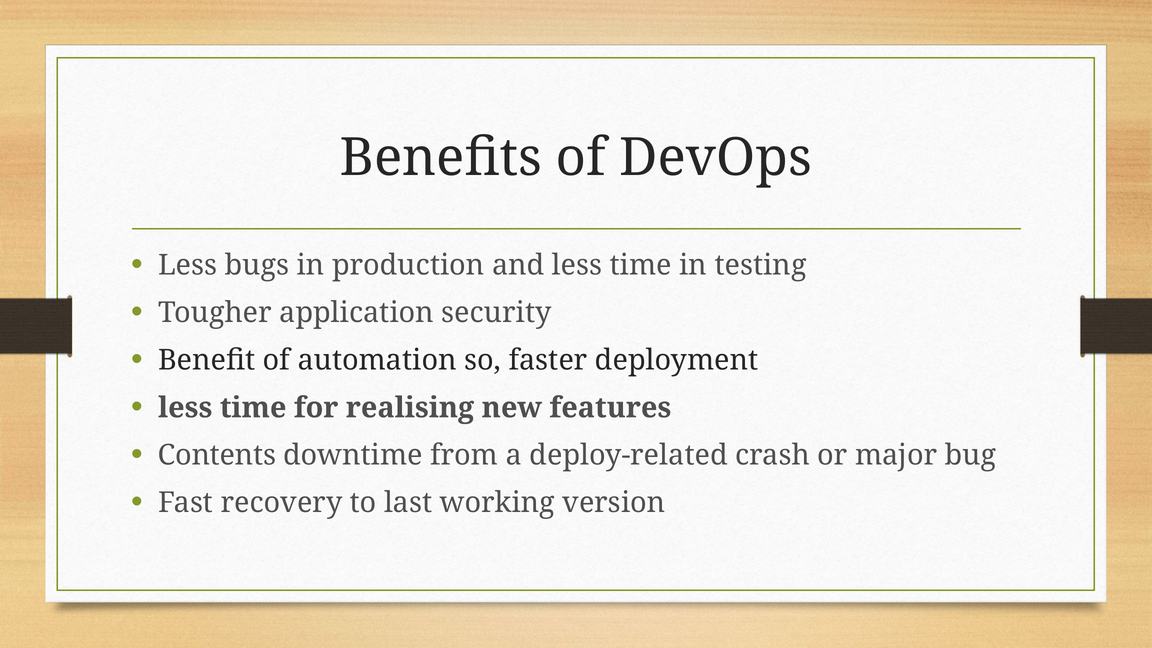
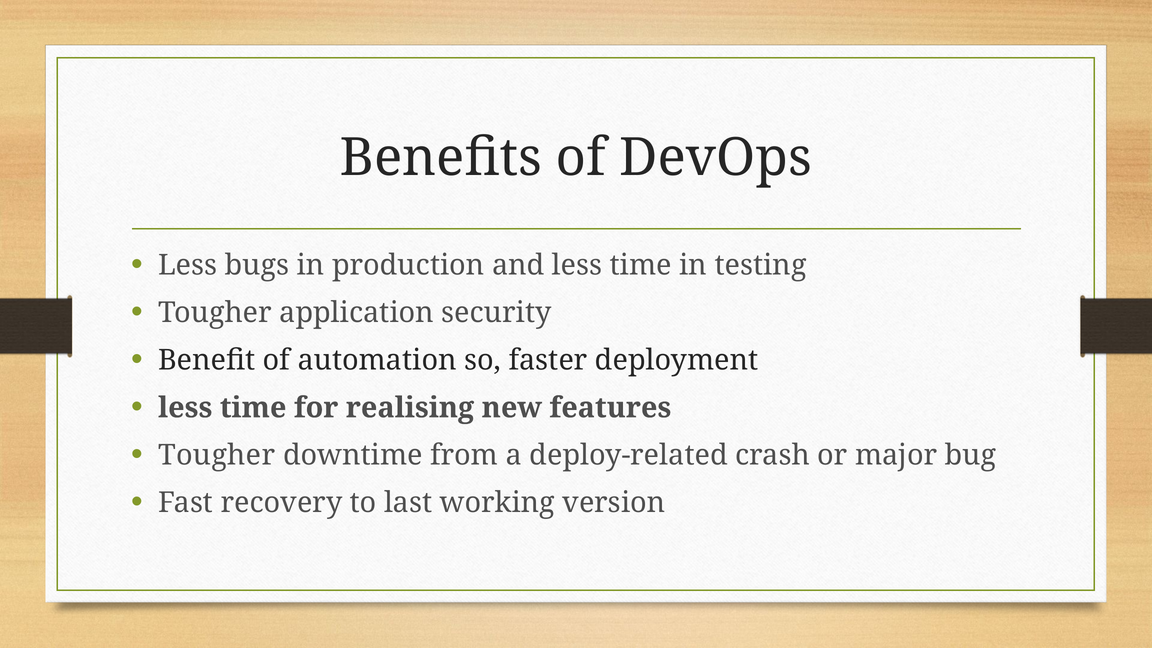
Contents: Contents -> Tougher (217, 455)
